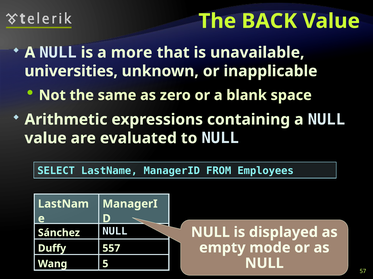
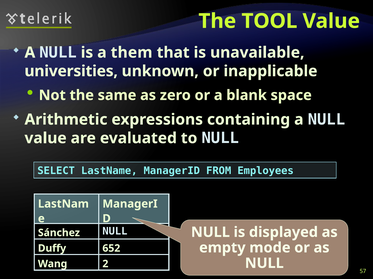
BACK: BACK -> TOOL (269, 21)
more: more -> them (132, 53)
557: 557 -> 652 (111, 249)
5: 5 -> 2 (105, 264)
